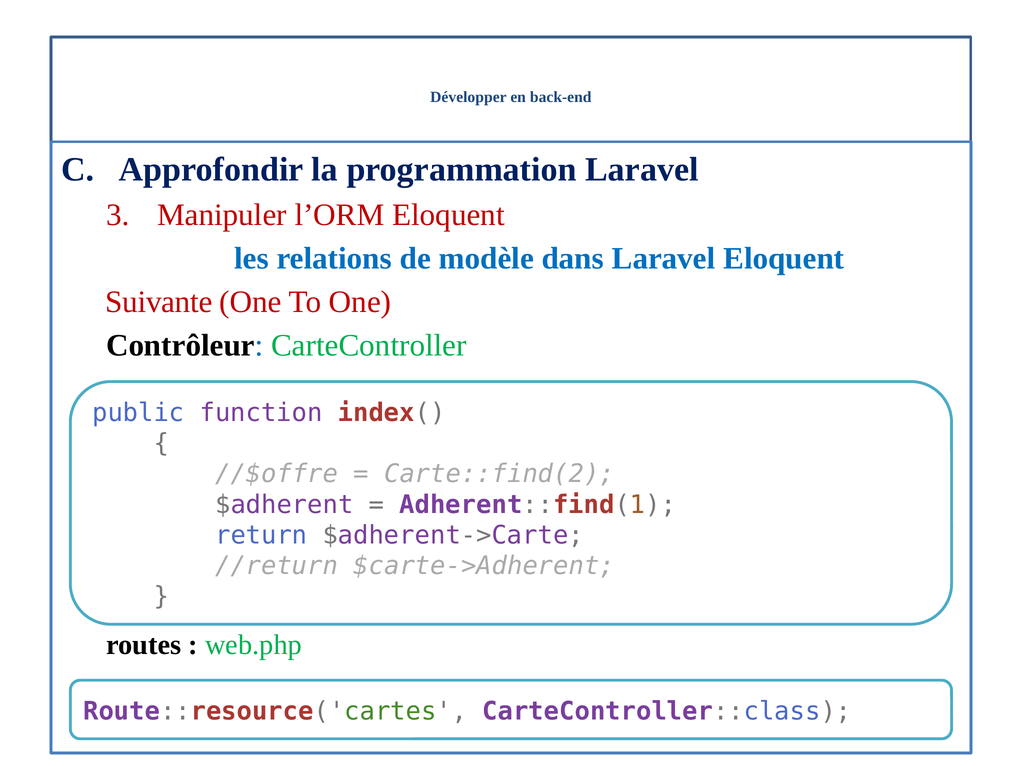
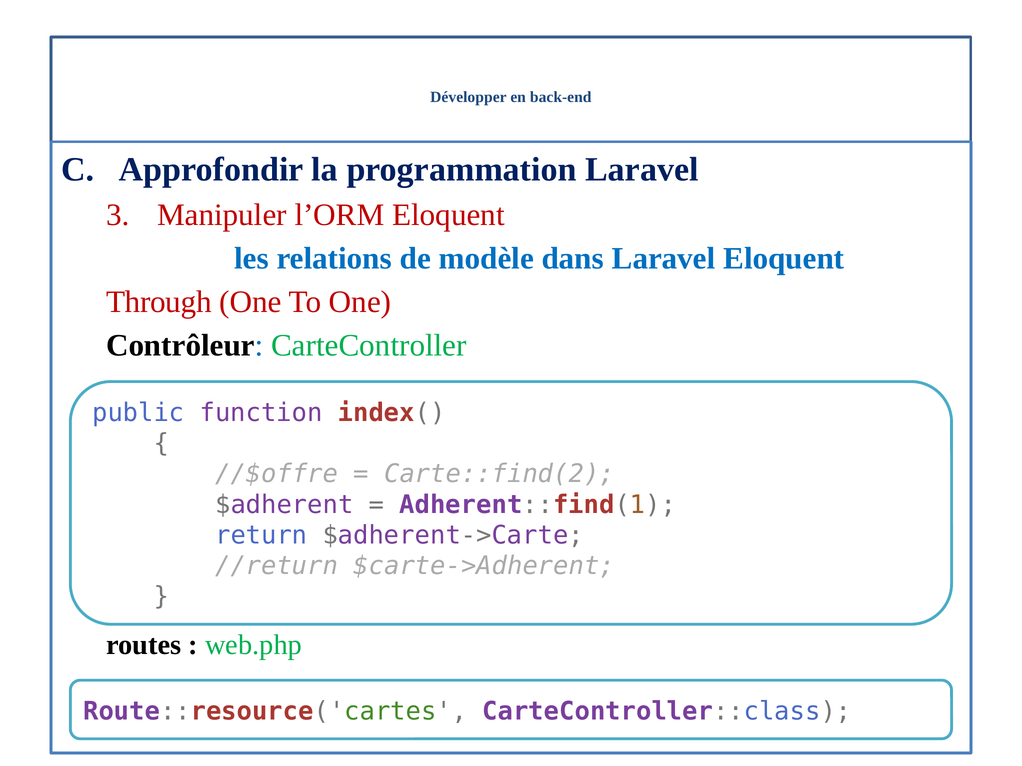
Suivante: Suivante -> Through (159, 302)
